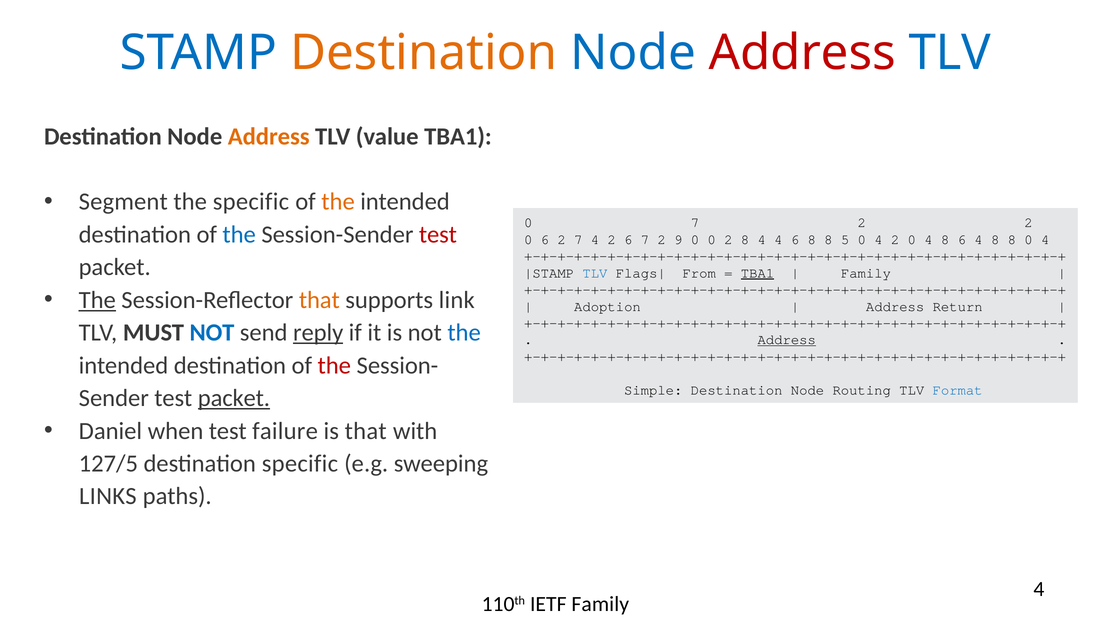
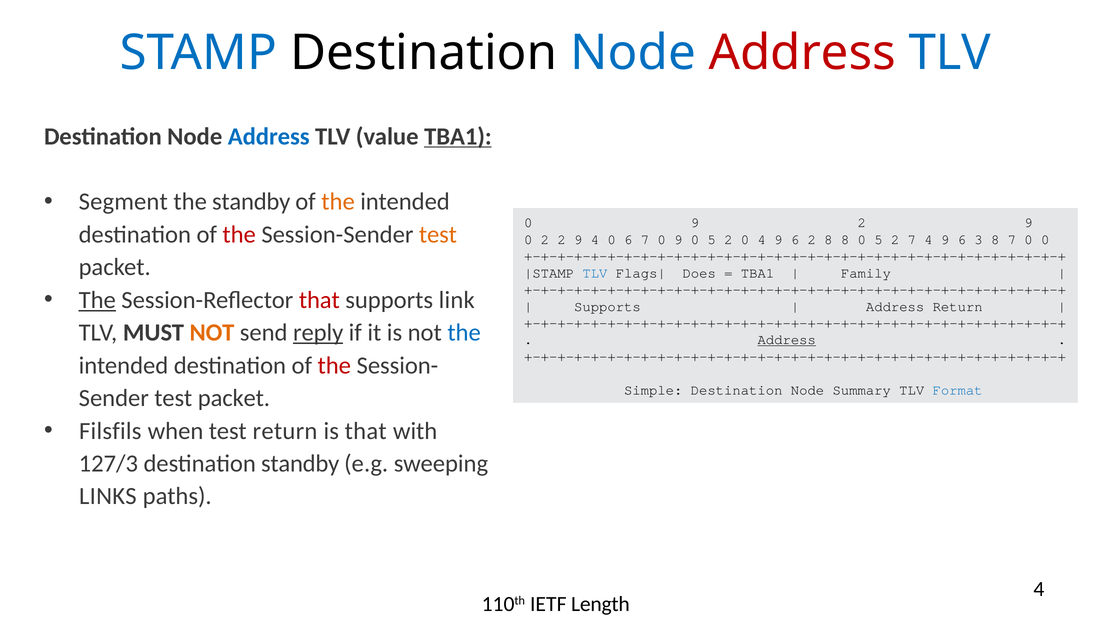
Destination colour: orange -> black (424, 53)
Address colour: orange -> blue (269, 136)
TBA1 underline: none -> present (458, 136)
the specific: specific -> standby (251, 202)
7: 7 -> 9 (695, 223)
2: 2 -> 9 (1029, 223)
the colour: blue -> red (239, 235)
test colour: red -> orange (438, 235)
0 6: 6 -> 2 (545, 240)
7: 7 -> 9 (578, 240)
2: 2 -> 0 (612, 240)
6 7 2: 2 -> 0 (662, 240)
9 0 0: 0 -> 5 (712, 240)
2 8: 8 -> 0 (745, 240)
4: 4 -> 9 (778, 240)
6 8: 8 -> 2 (812, 240)
8 5: 5 -> 8 (845, 240)
4: 4 -> 5 (878, 240)
0: 0 -> 7 (912, 240)
8: 8 -> 9 (945, 240)
6 4: 4 -> 3 (979, 240)
8: 8 -> 7 (1012, 240)
4: 4 -> 0 (1045, 240)
From: From -> Does (699, 273)
TBA1 underline: present -> none (758, 273)
that colour: orange -> red (319, 300)
Adoption: Adoption -> Supports (607, 306)
NOT colour: blue -> orange (212, 333)
Routing: Routing -> Summary (862, 390)
packet underline: present -> none (234, 398)
Daniel: Daniel -> Filsfils (110, 431)
test failure: failure -> return (285, 431)
127/5: 127/5 -> 127/3 (108, 464)
destination specific: specific -> standby (300, 464)
IETF Family: Family -> Length (600, 604)
